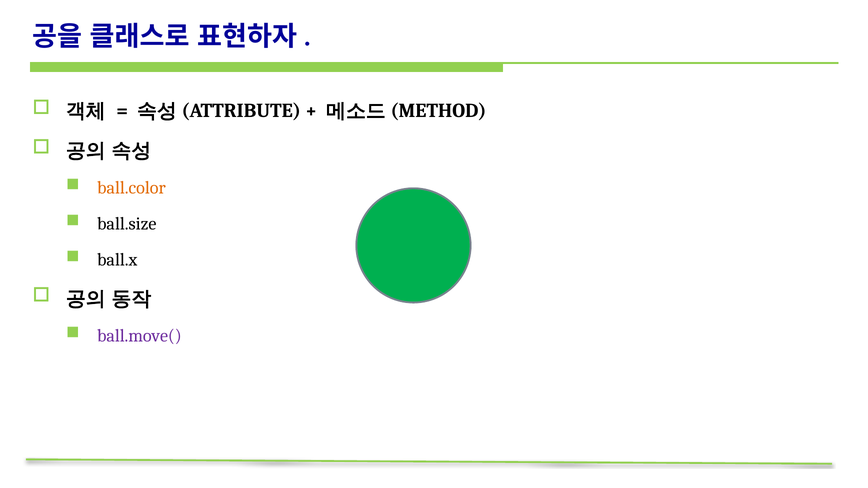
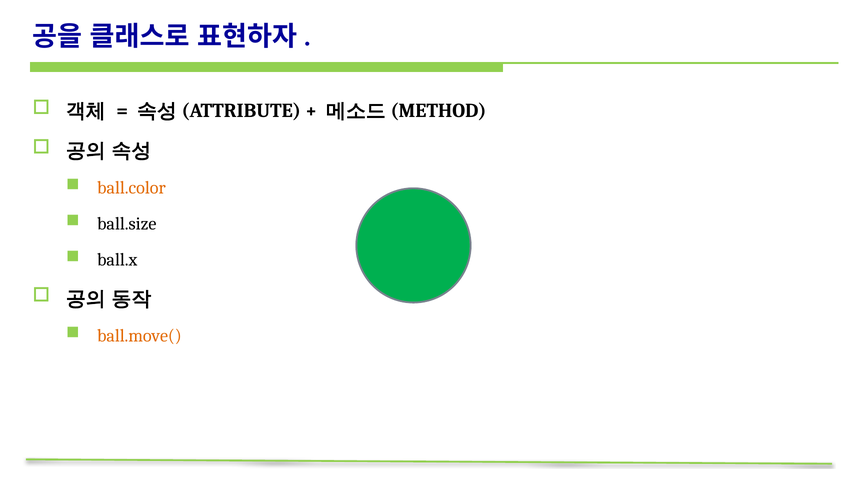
ball.move( colour: purple -> orange (139, 336)
